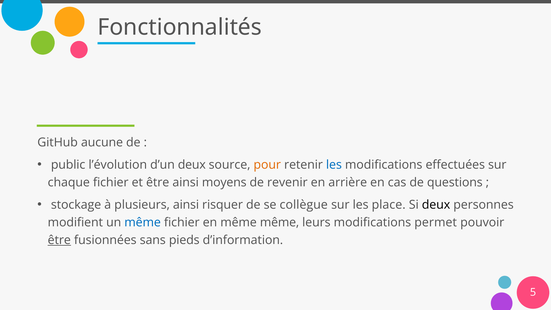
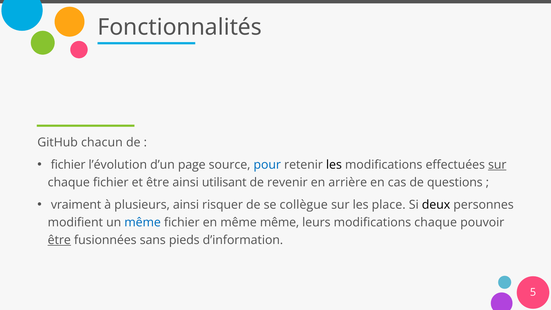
aucune: aucune -> chacun (102, 143)
public: public -> fichier (68, 165)
d’un deux: deux -> page (192, 165)
pour colour: orange -> blue (267, 165)
les colour: blue -> black (334, 165)
sur underline: none -> present (497, 165)
moyens: moyens -> utilisant (224, 182)
stockage: stockage -> vraiment (76, 205)
modifications permet: permet -> chaque (436, 222)
